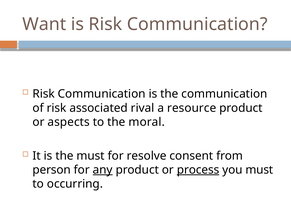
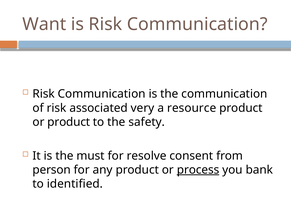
rival: rival -> very (143, 108)
or aspects: aspects -> product (69, 122)
moral: moral -> safety (147, 122)
any underline: present -> none (103, 170)
you must: must -> bank (259, 170)
occurring: occurring -> identified (75, 184)
